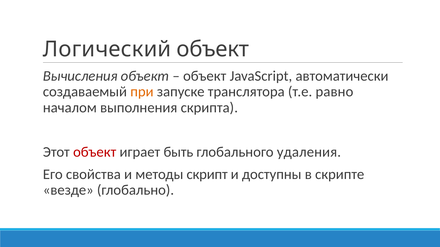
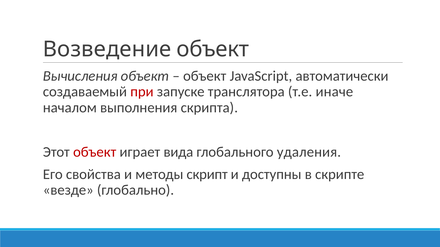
Логический: Логический -> Возведение (107, 49)
при colour: orange -> red (142, 92)
равно: равно -> иначе (334, 92)
быть: быть -> вида (178, 152)
